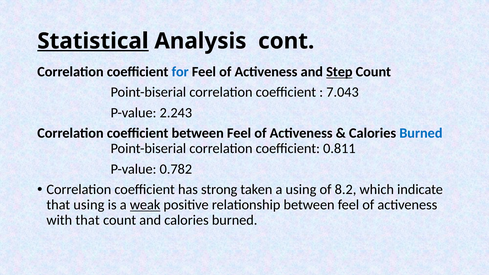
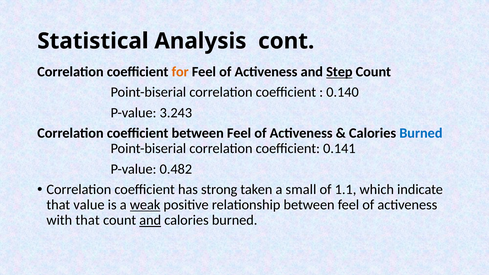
Statistical underline: present -> none (93, 41)
for colour: blue -> orange (180, 72)
7.043: 7.043 -> 0.140 (343, 92)
2.243: 2.243 -> 3.243 (176, 113)
0.811: 0.811 -> 0.141 (339, 149)
0.782: 0.782 -> 0.482 (176, 169)
a using: using -> small (301, 190)
8.2: 8.2 -> 1.1 (346, 190)
that using: using -> value (89, 205)
and underline: none -> present (150, 220)
